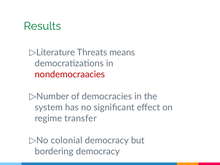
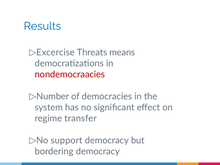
Results colour: green -> blue (42, 26)
Literature: Literature -> Excercise (56, 52)
colonial: colonial -> support (67, 140)
